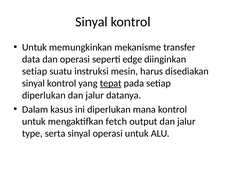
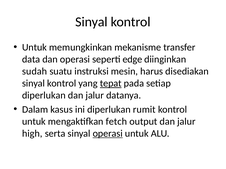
setiap: setiap -> sudah (35, 72)
mana: mana -> rumit (144, 110)
type: type -> high (32, 134)
operasi underline: none -> present (108, 134)
